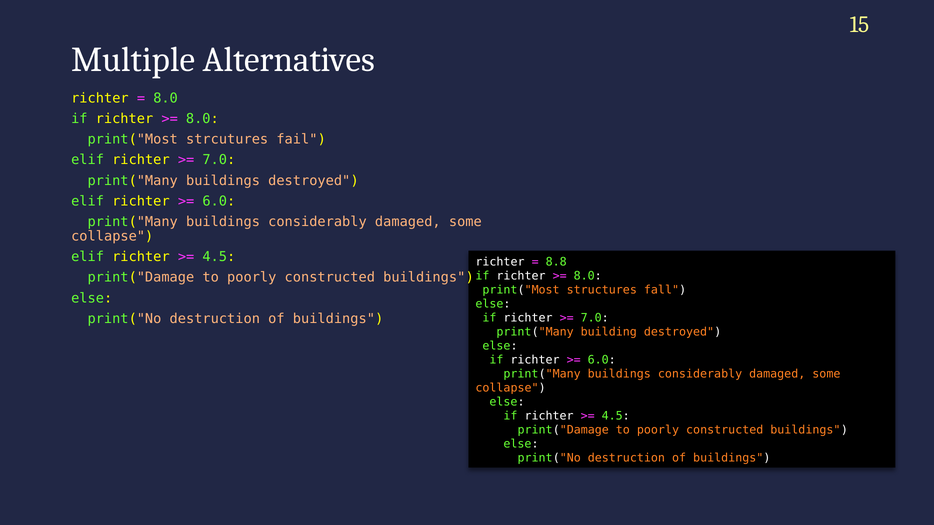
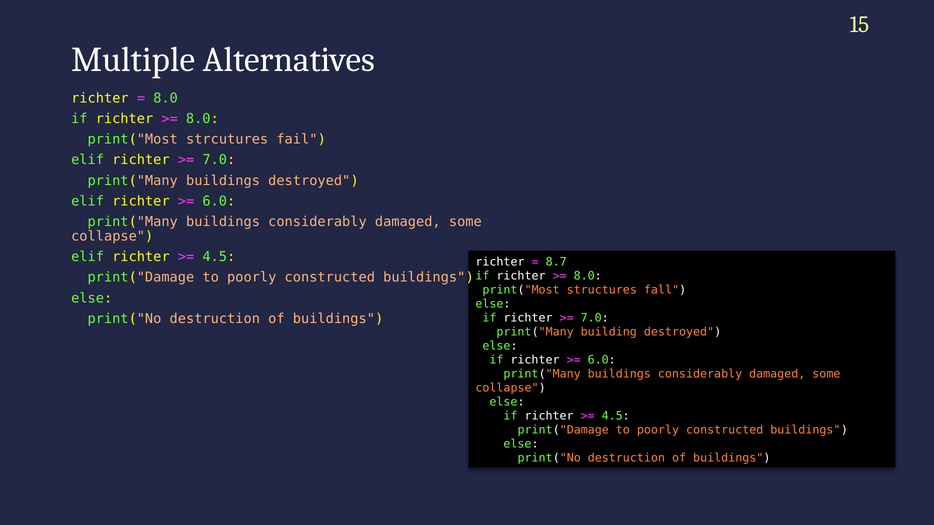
8.8: 8.8 -> 8.7 (556, 262)
